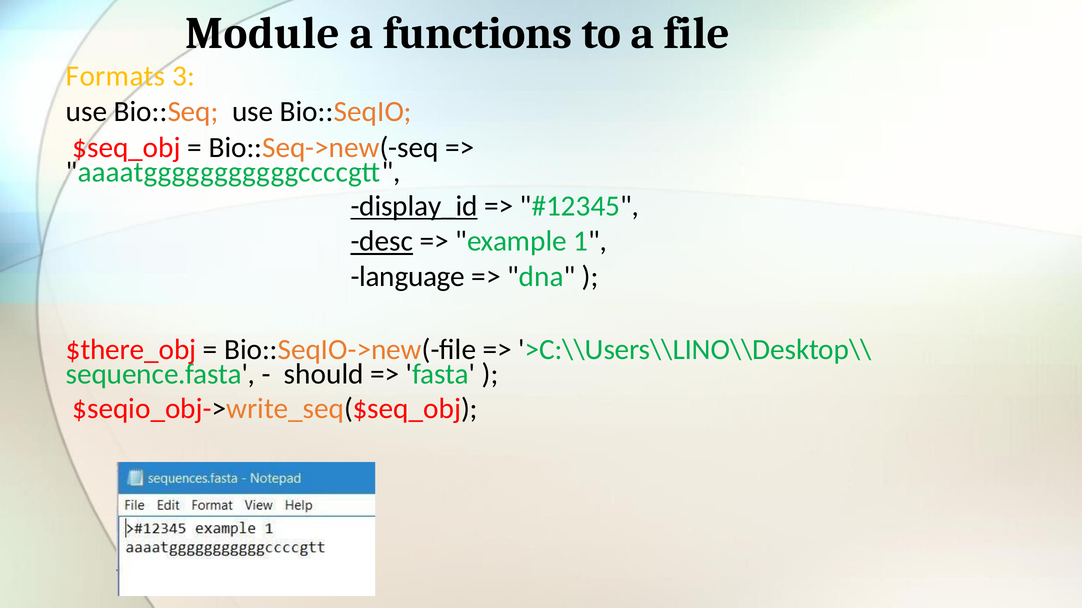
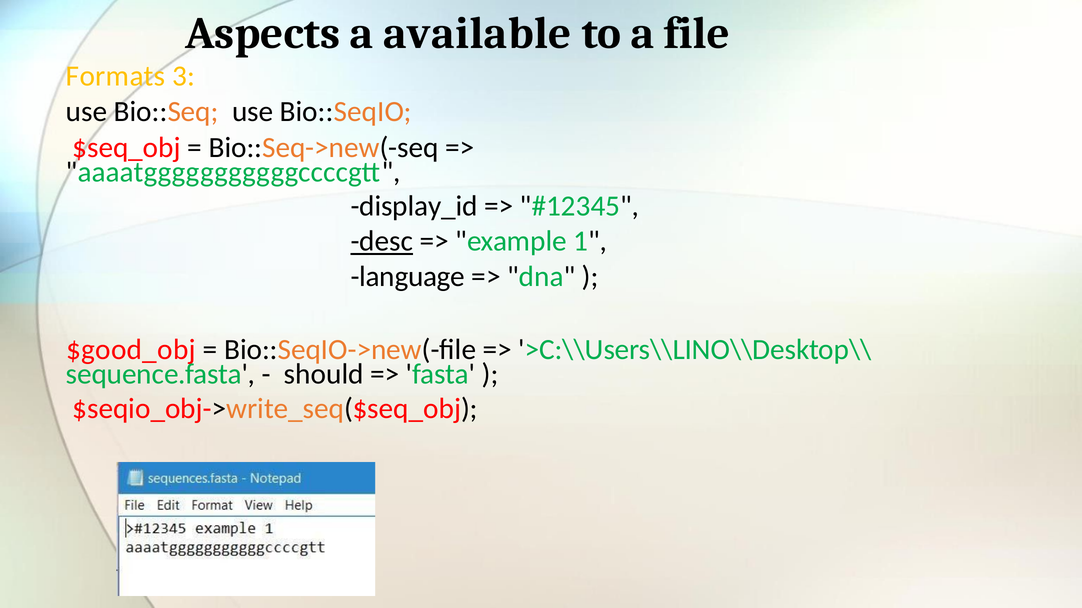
Module: Module -> Aspects (263, 33)
functions: functions -> available (477, 33)
display_id underline: present -> none (414, 206)
$there_obj: $there_obj -> $good_obj (131, 350)
